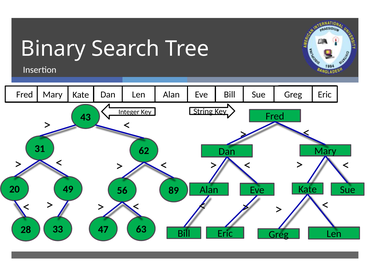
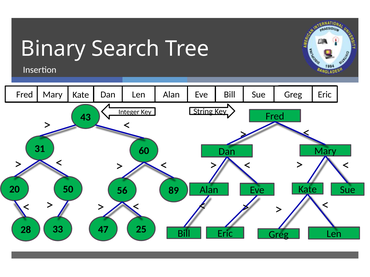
62: 62 -> 60 (144, 151)
49: 49 -> 50 (68, 190)
63: 63 -> 25 (141, 230)
